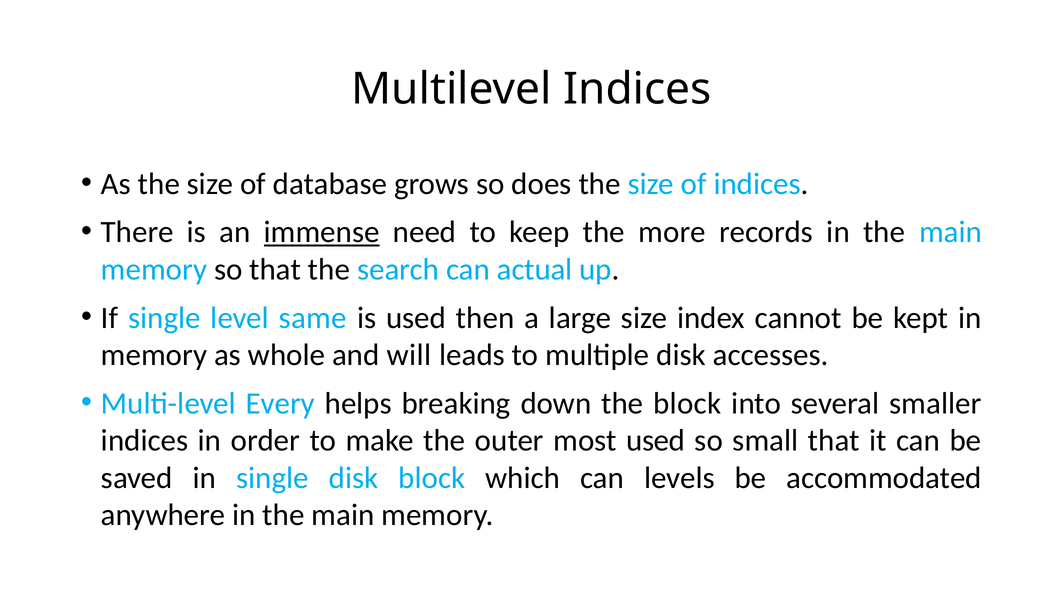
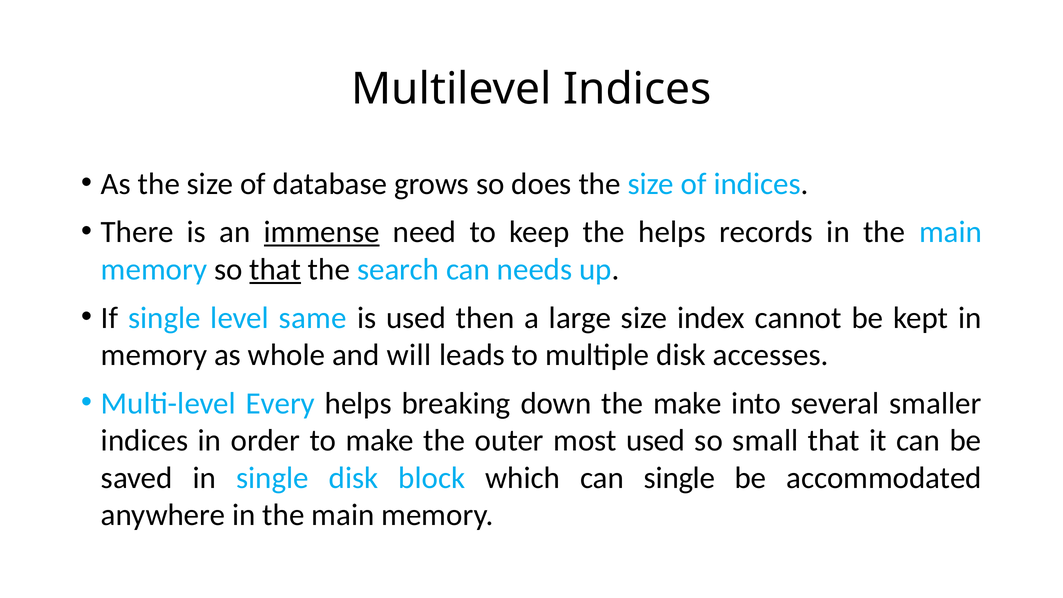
the more: more -> helps (672, 232)
that underline: none -> present (275, 269)
actual: actual -> needs (535, 269)
the block: block -> make (688, 403)
can levels: levels -> single (679, 478)
